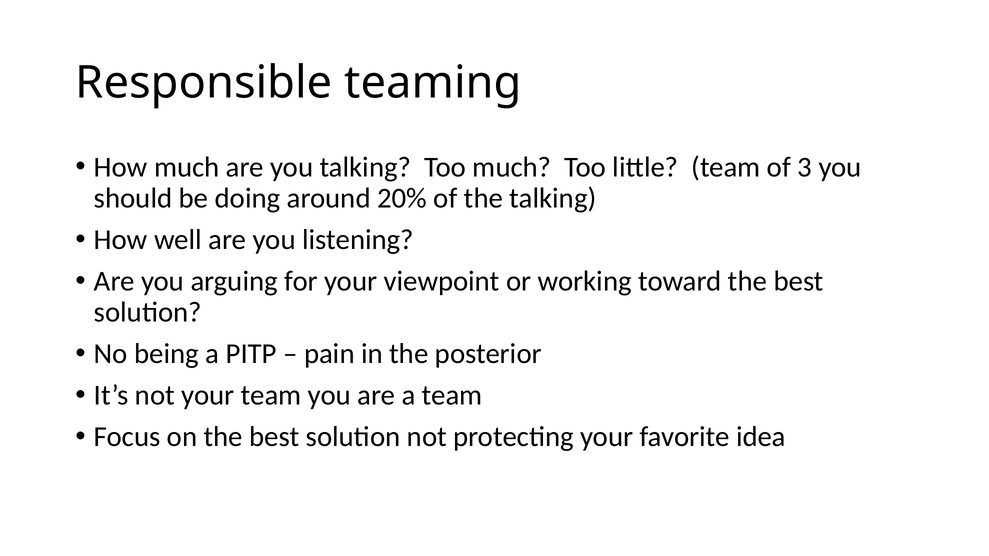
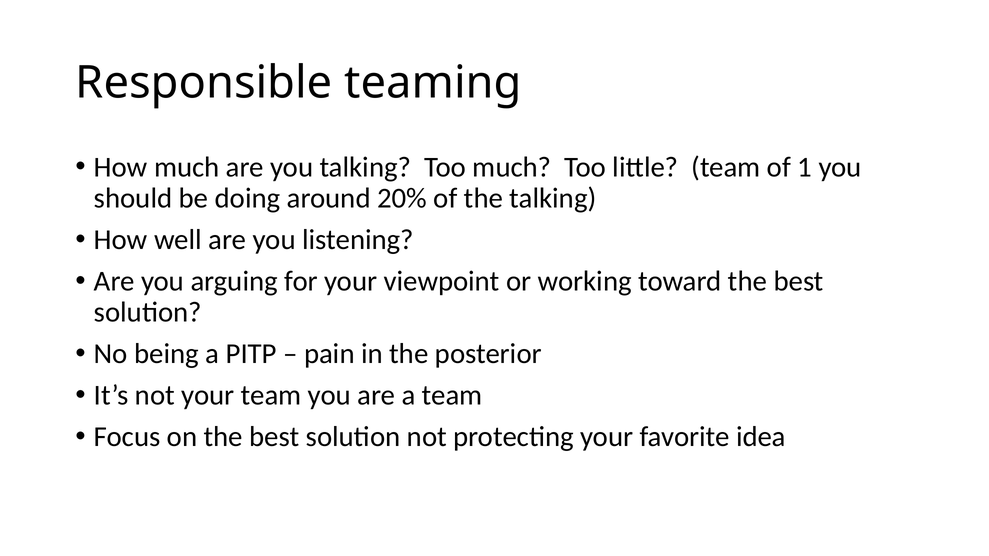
3: 3 -> 1 (805, 167)
